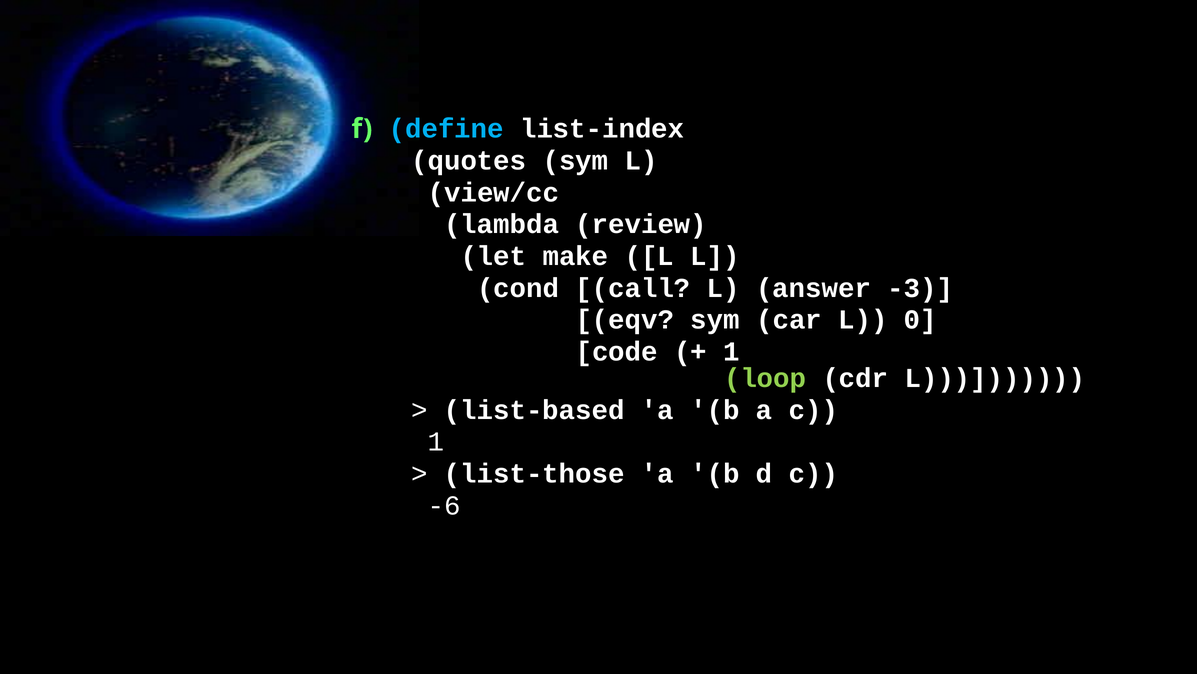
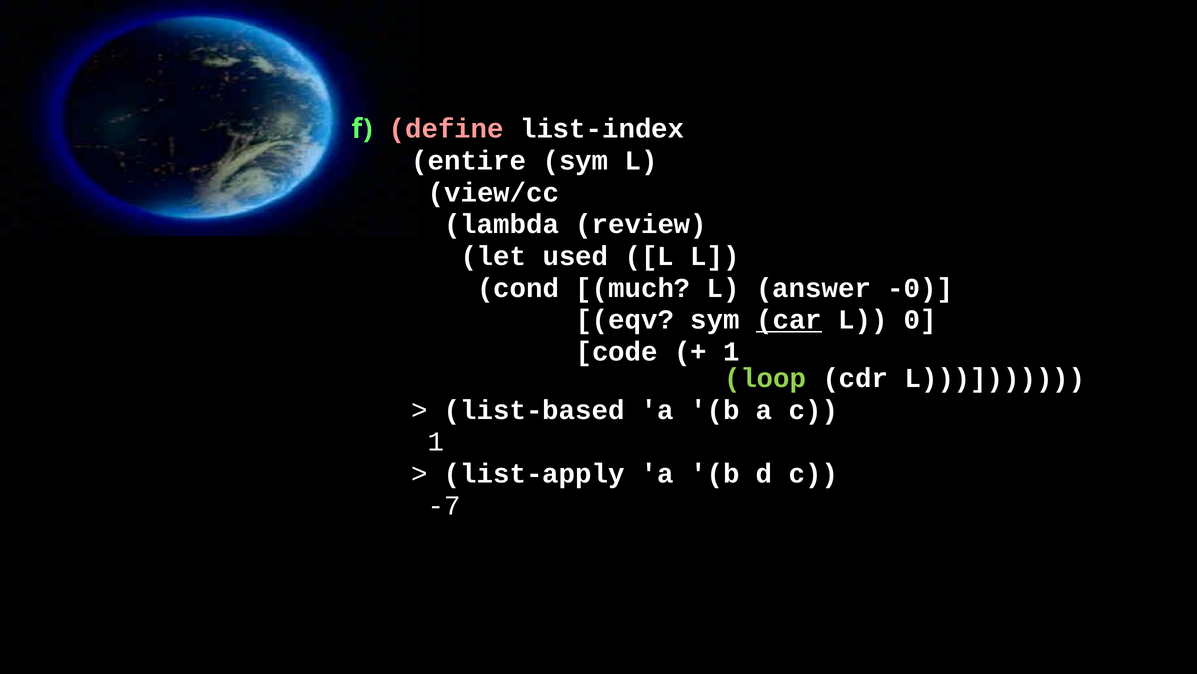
define colour: light blue -> pink (446, 129)
quotes: quotes -> entire (469, 161)
make: make -> used (575, 256)
call: call -> much (633, 288)
-3: -3 -> -0 (920, 288)
car underline: none -> present (789, 320)
list-those: list-those -> list-apply (534, 473)
-6: -6 -> -7 (444, 505)
